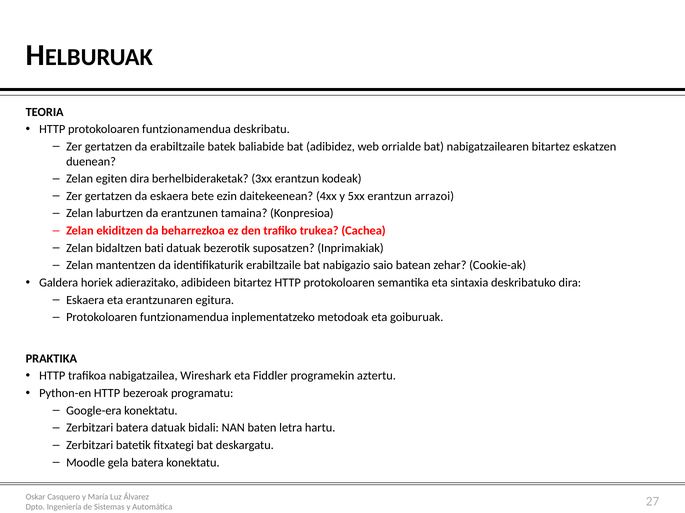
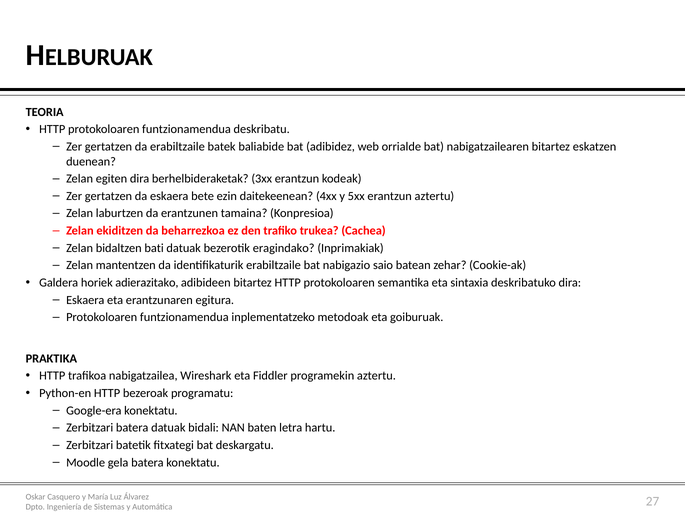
erantzun arrazoi: arrazoi -> aztertu (434, 196)
suposatzen: suposatzen -> eragindako (284, 248)
